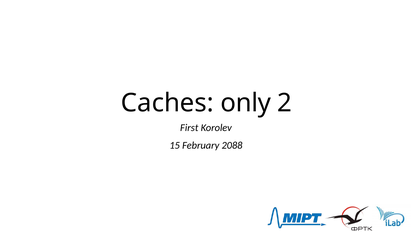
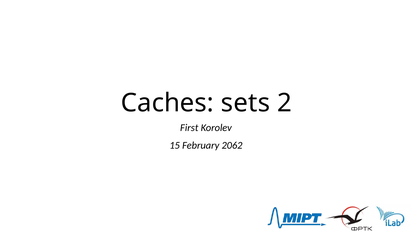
only: only -> sets (245, 103)
2088: 2088 -> 2062 (232, 145)
